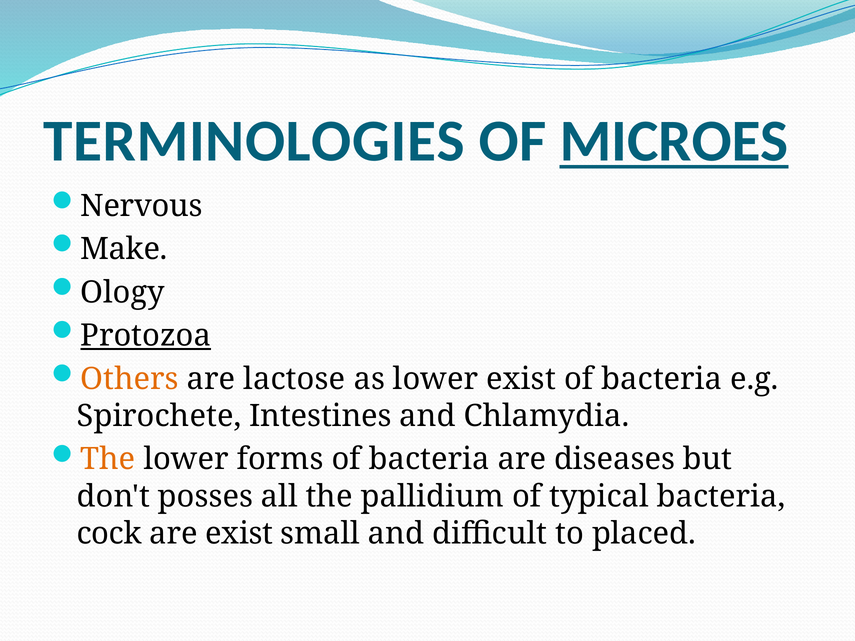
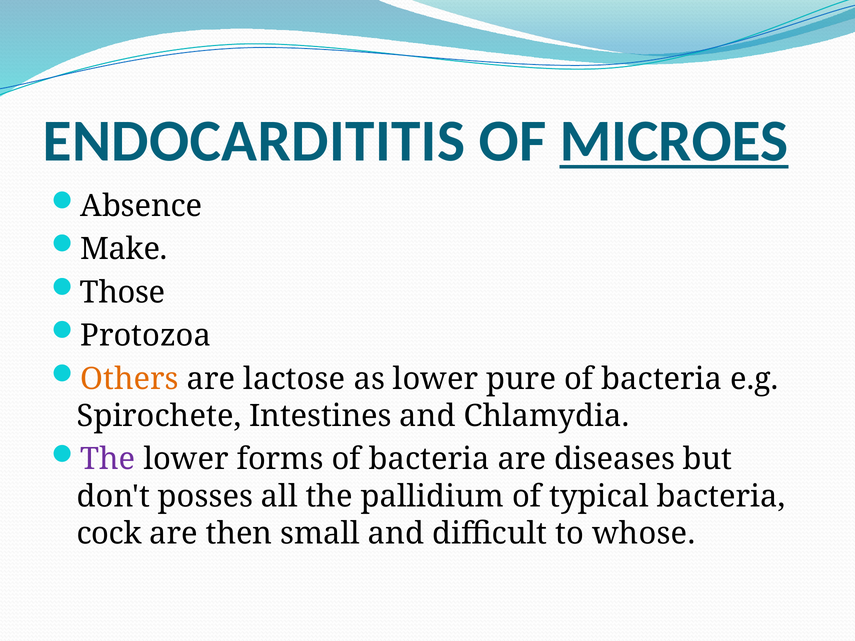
TERMINOLOGIES: TERMINOLOGIES -> ENDOCARDITITIS (254, 141)
Nervous: Nervous -> Absence (141, 206)
Ology: Ology -> Those (123, 292)
Protozoa underline: present -> none (146, 336)
lower exist: exist -> pure (521, 379)
The colour: orange -> purple (108, 459)
are exist: exist -> then (239, 534)
placed: placed -> whose (644, 534)
